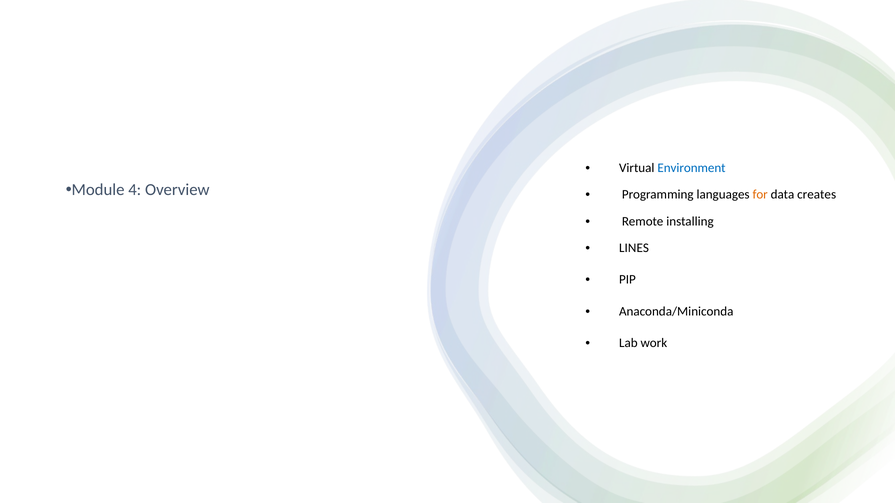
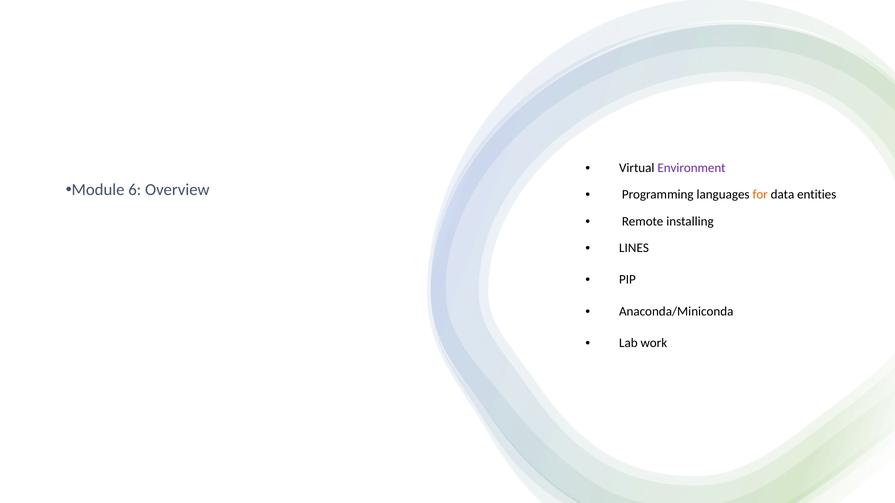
Environment colour: blue -> purple (692, 168)
4: 4 -> 6 (135, 190)
creates: creates -> entities (817, 195)
